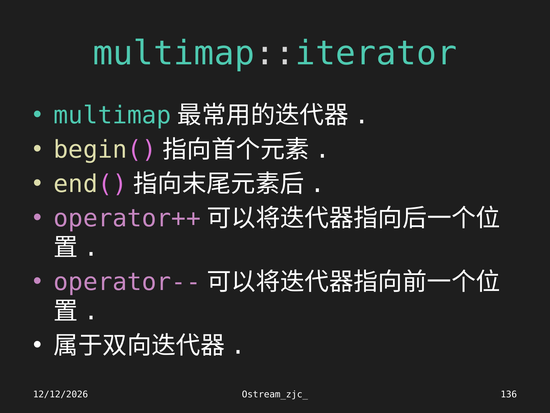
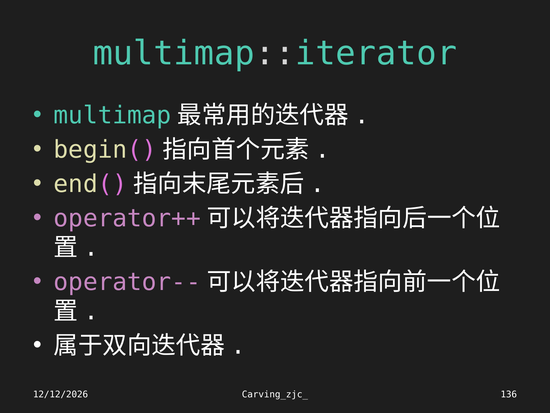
Ostream_zjc_: Ostream_zjc_ -> Carving_zjc_ (275, 394)
